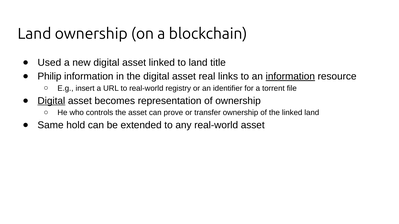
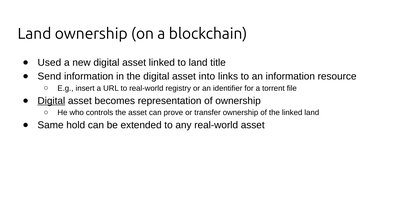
Philip: Philip -> Send (49, 77)
real: real -> into (207, 77)
information underline: present -> none (290, 77)
